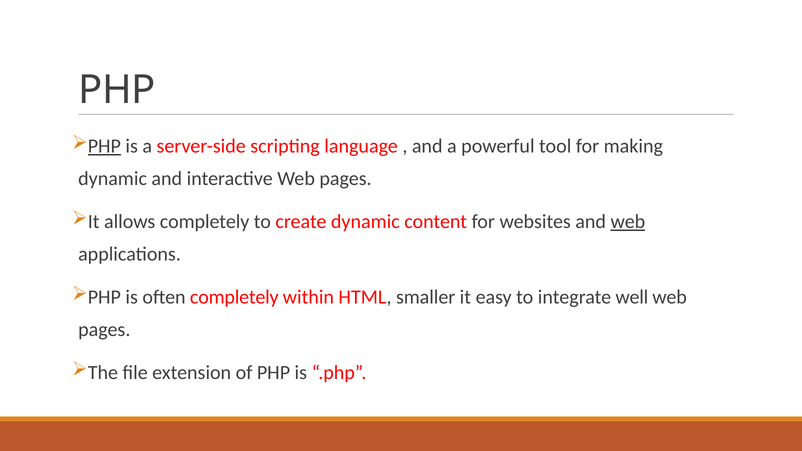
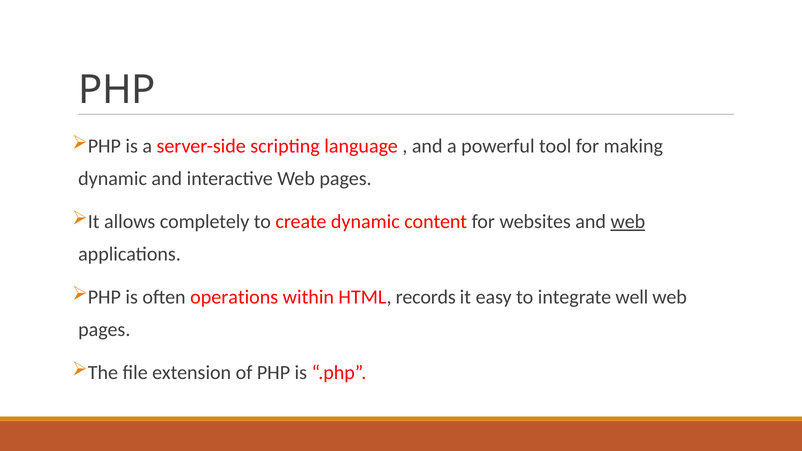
PHP underline: present -> none (104, 146)
often completely: completely -> operations (234, 297)
smaller: smaller -> records (426, 297)
